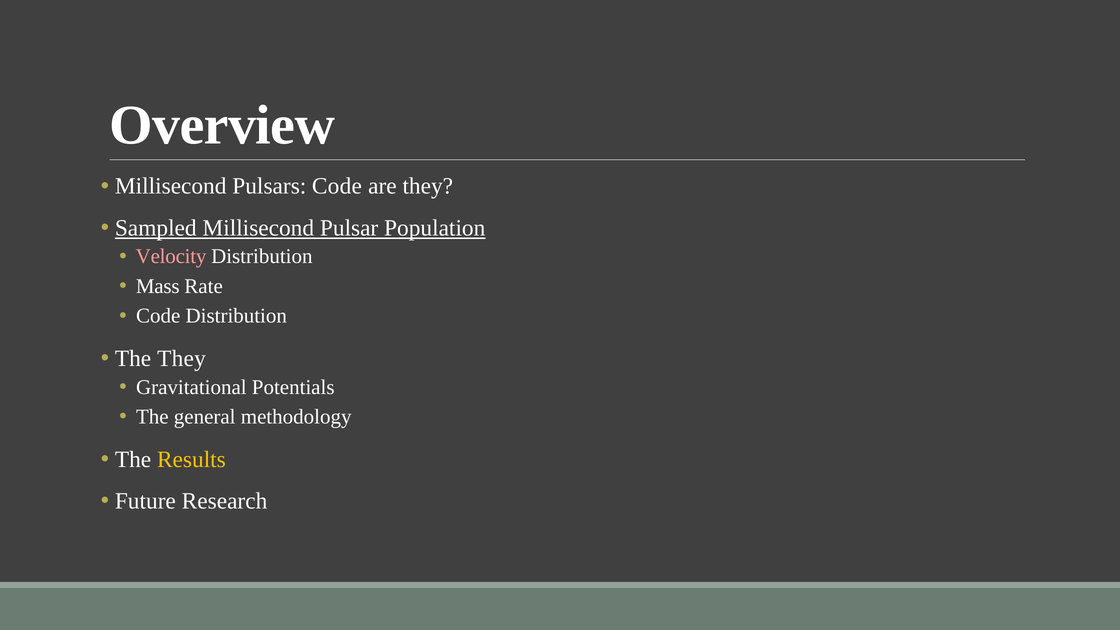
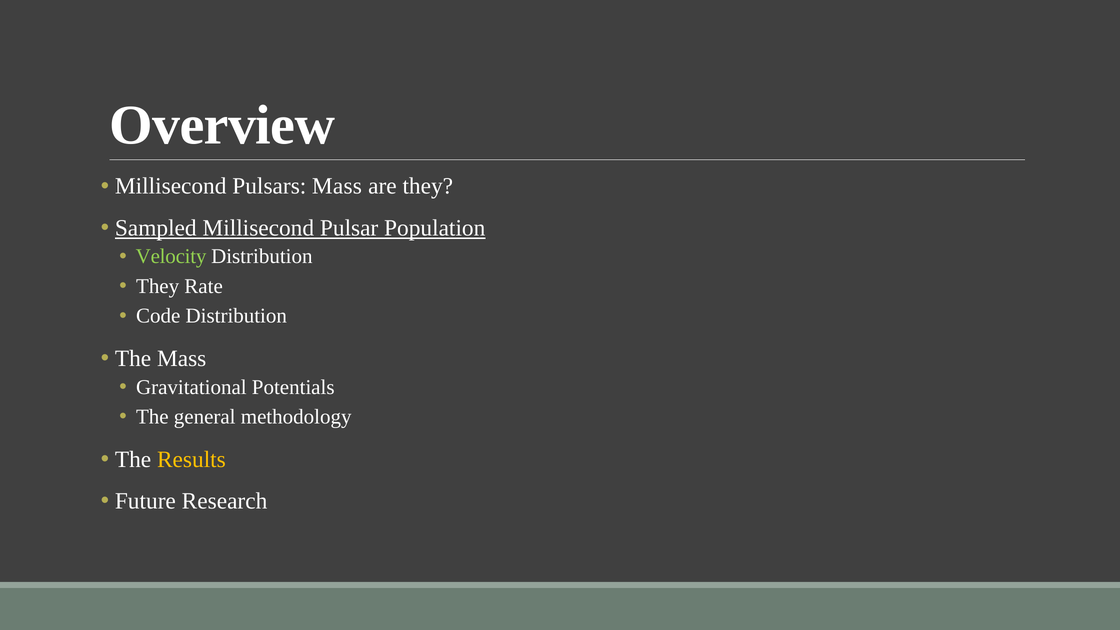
Pulsars Code: Code -> Mass (337, 186)
Velocity colour: pink -> light green (171, 256)
Mass: Mass -> They (158, 286)
The They: They -> Mass (182, 358)
